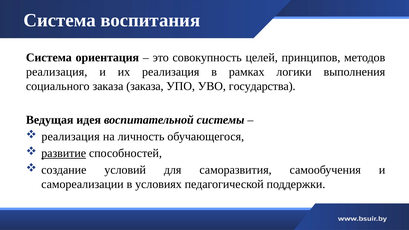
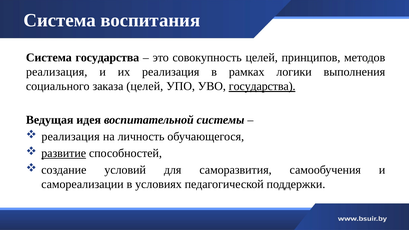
Система ориентация: ориентация -> государства (107, 58)
заказа заказа: заказа -> целей (145, 86)
государства underline: none -> present (262, 86)
